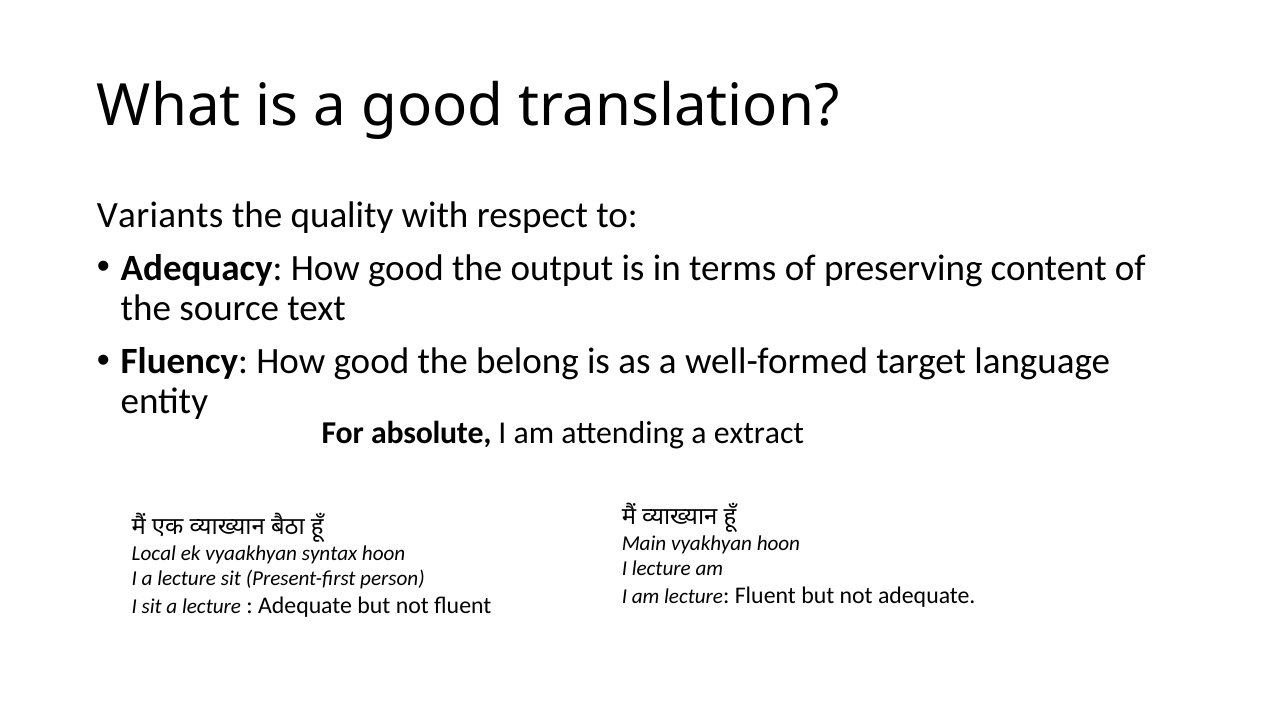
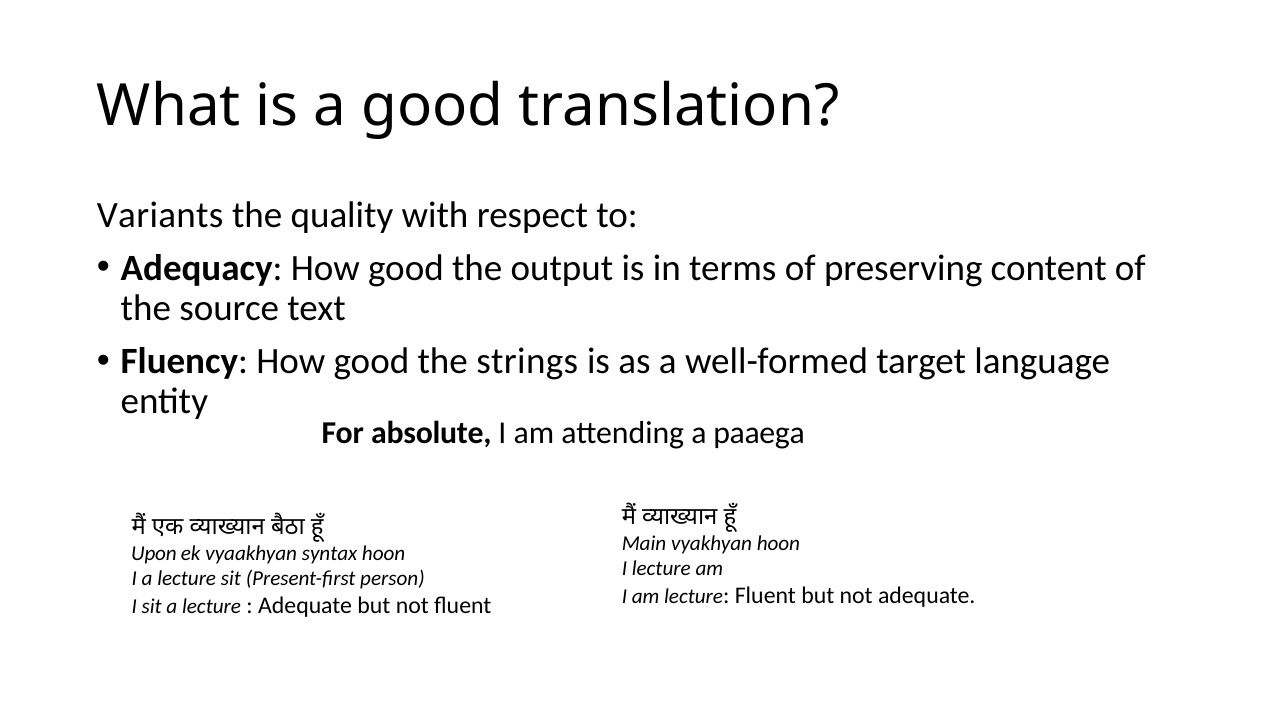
belong: belong -> strings (527, 361)
extract: extract -> paaega (759, 433)
Local: Local -> Upon (154, 553)
